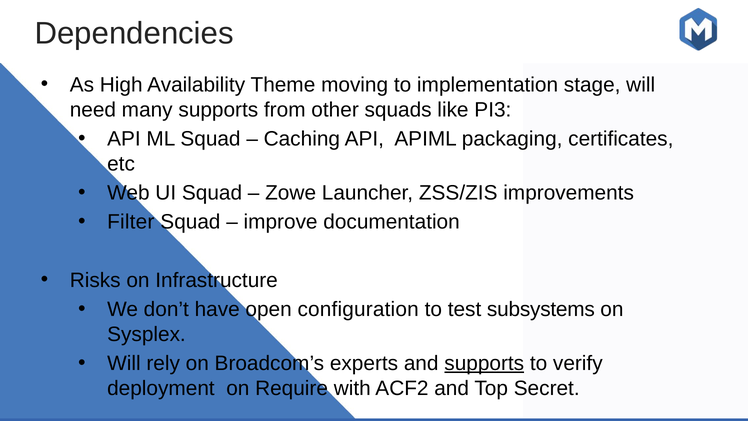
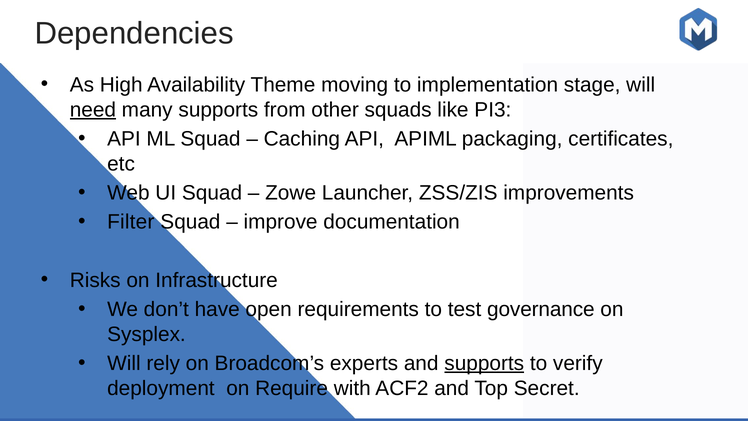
need underline: none -> present (93, 110)
configuration: configuration -> requirements (358, 309)
subsystems: subsystems -> governance (541, 309)
